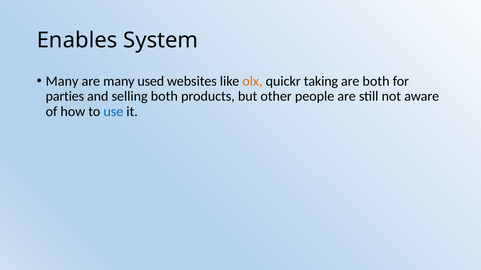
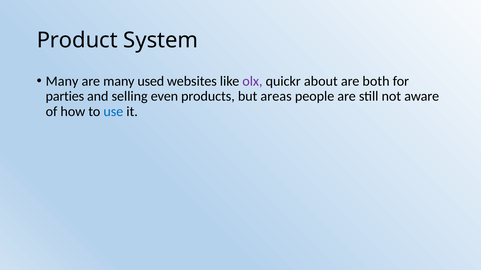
Enables: Enables -> Product (77, 40)
olx colour: orange -> purple (252, 81)
taking: taking -> about (321, 81)
selling both: both -> even (164, 96)
other: other -> areas (276, 96)
